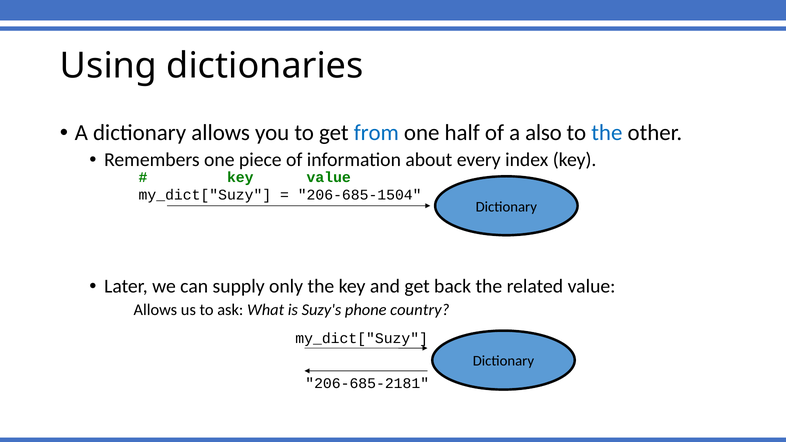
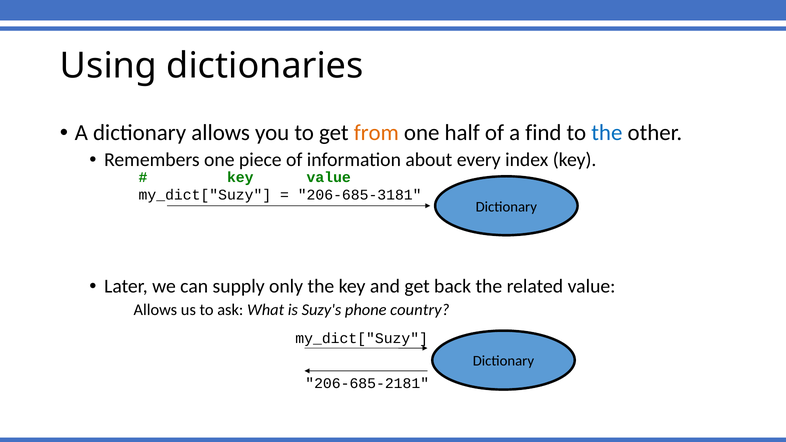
from colour: blue -> orange (376, 133)
also: also -> find (543, 133)
206-685-1504: 206-685-1504 -> 206-685-3181 (360, 195)
